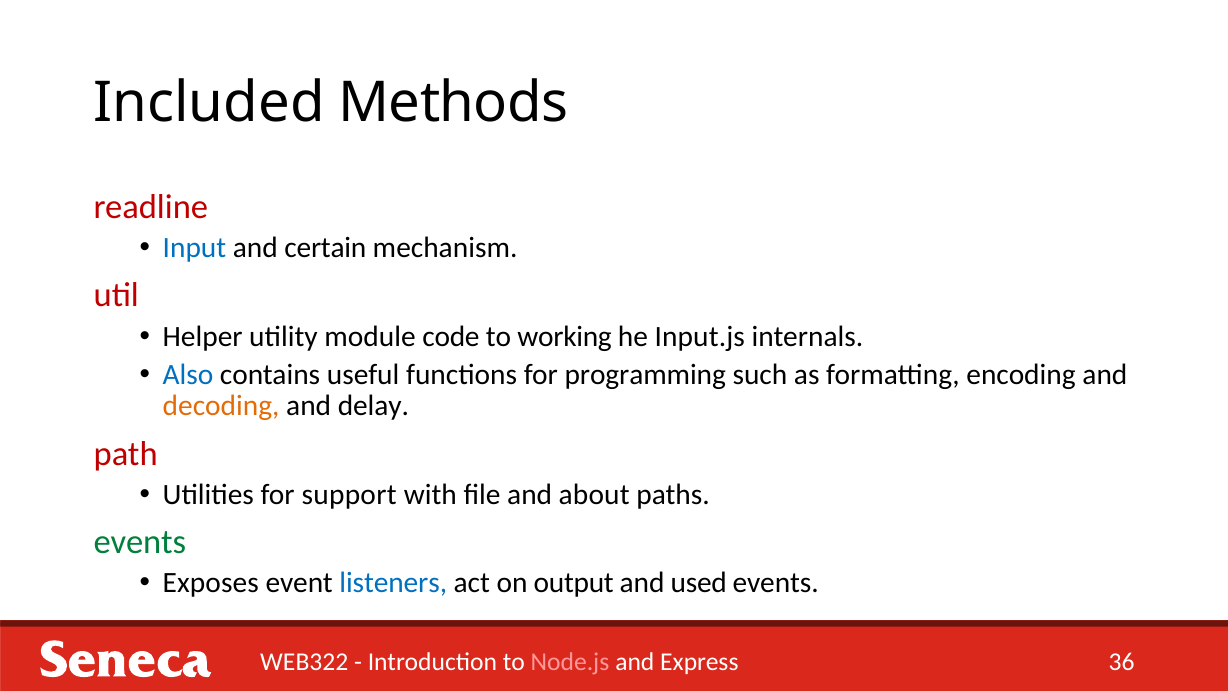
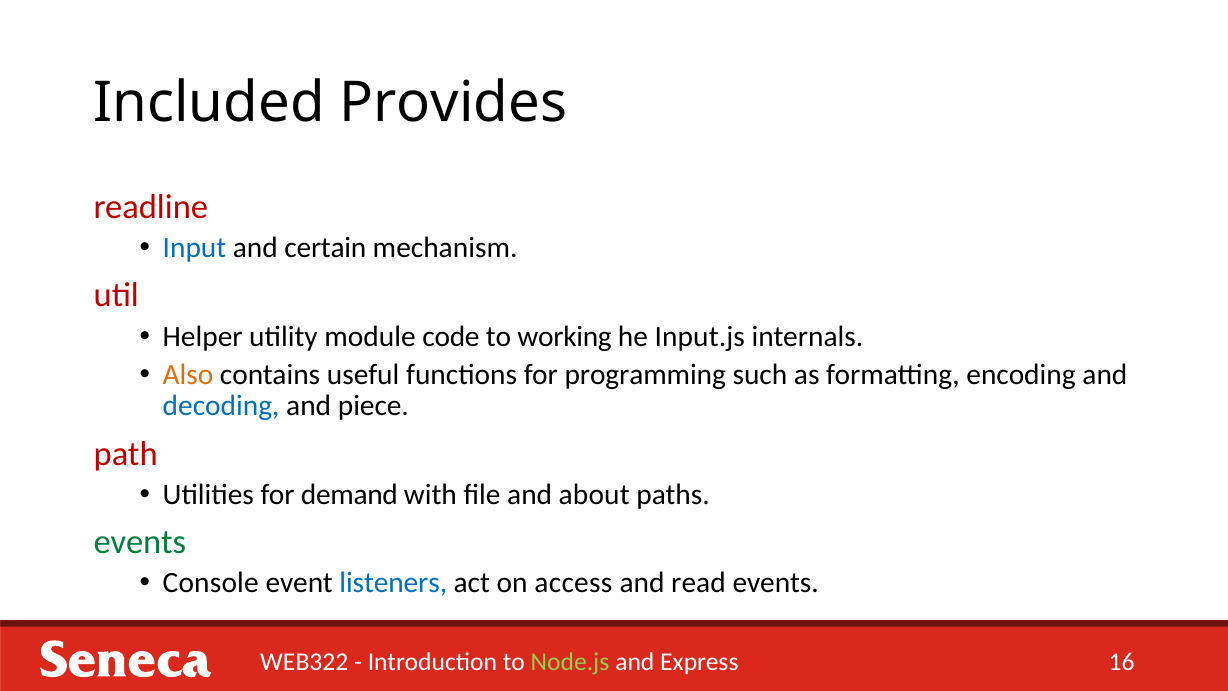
Methods: Methods -> Provides (453, 103)
Also colour: blue -> orange (188, 374)
decoding colour: orange -> blue (221, 406)
delay: delay -> piece (373, 406)
support: support -> demand (349, 494)
Exposes: Exposes -> Console (211, 583)
output: output -> access (573, 583)
used: used -> read (699, 583)
Node.js colour: pink -> light green (570, 662)
36: 36 -> 16 (1122, 662)
